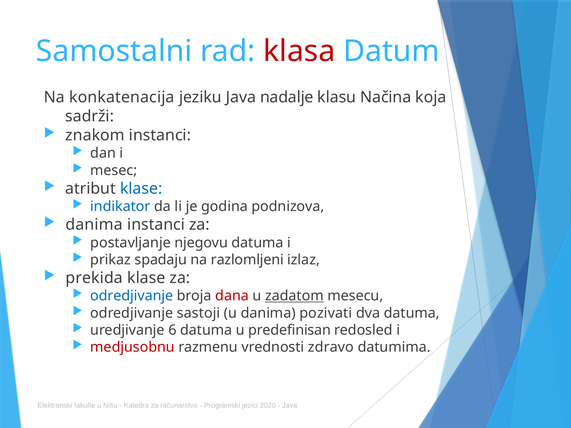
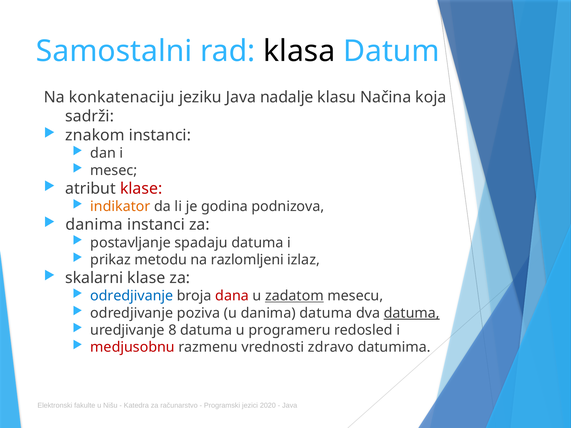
klasa colour: red -> black (299, 51)
konkatenacija: konkatenacija -> konkatenaciju (122, 97)
klase colour: blue -> red (141, 189)
indikator colour: blue -> orange (120, 207)
njegovu: njegovu -> spadaju (201, 243)
spadaju: spadaju -> metodu (161, 260)
prekida: prekida -> skalarni (94, 278)
sastoji: sastoji -> poziva (199, 313)
danima pozivati: pozivati -> datuma (326, 313)
datuma underline: none -> present (412, 313)
6: 6 -> 8 (172, 330)
predefinisan: predefinisan -> programeru (290, 330)
